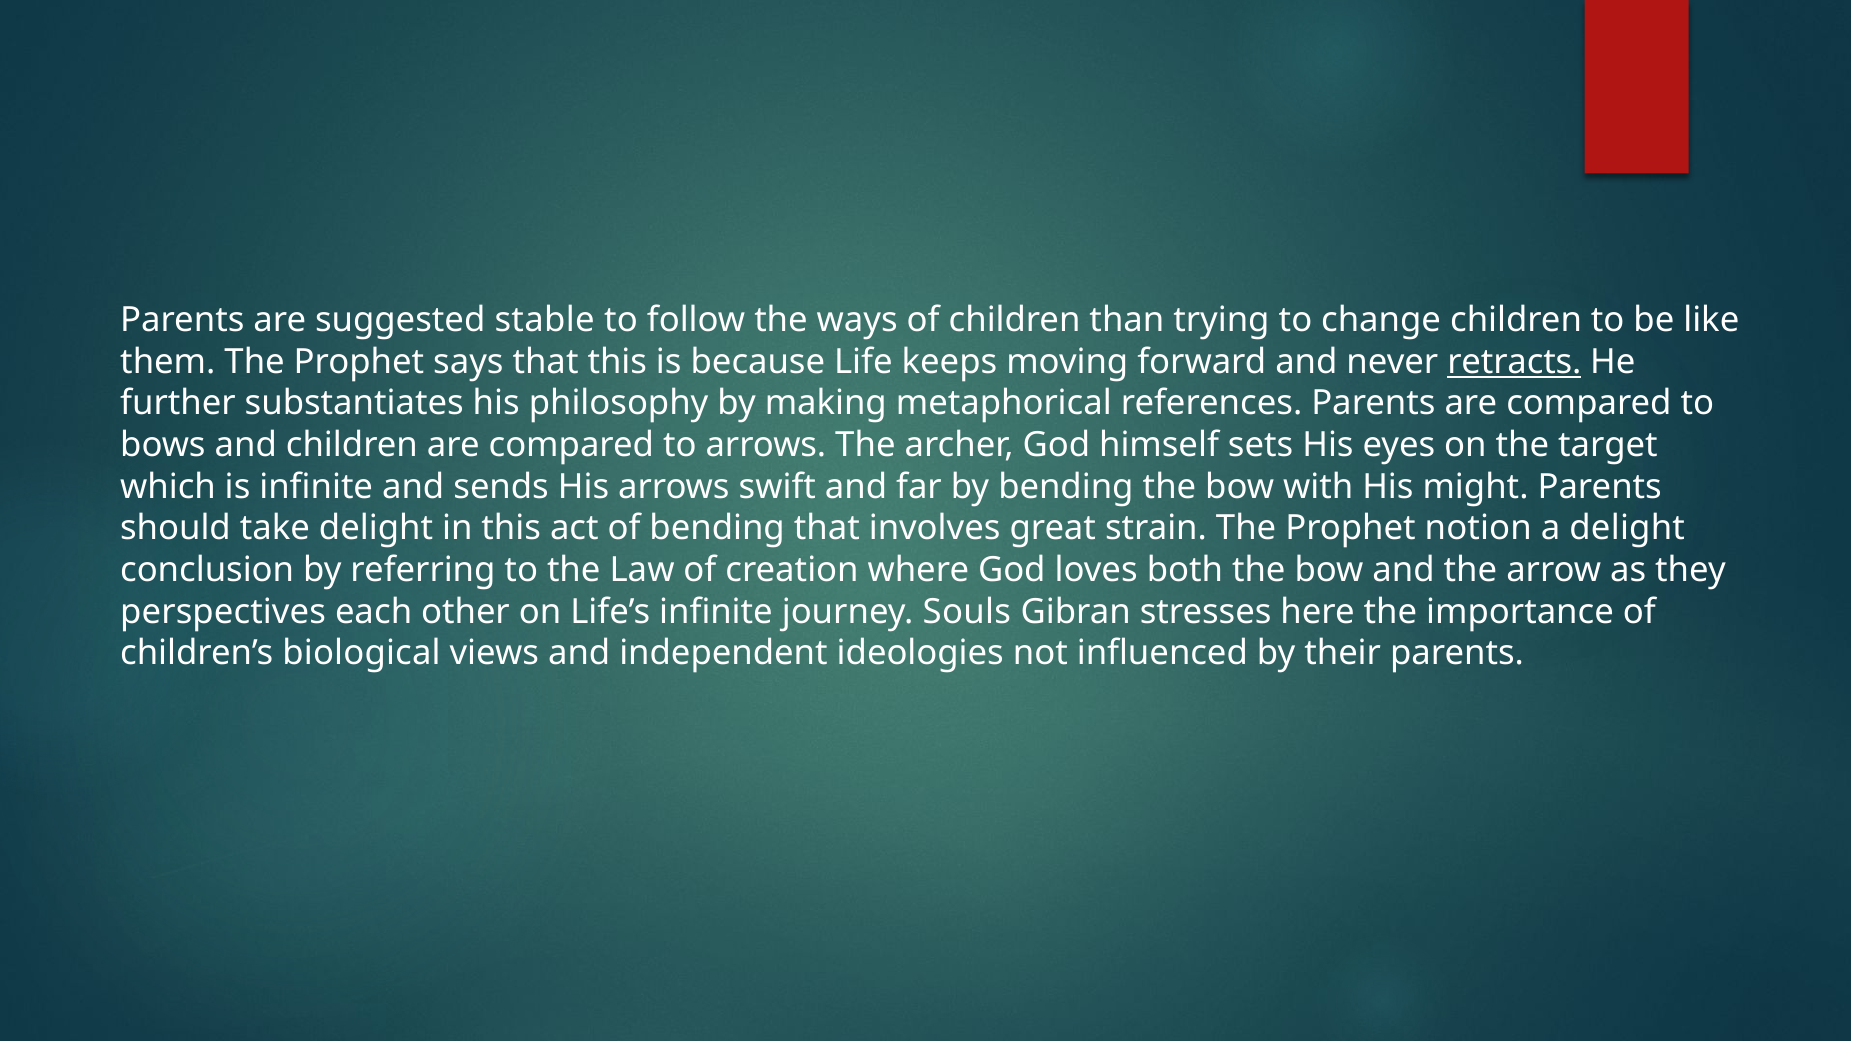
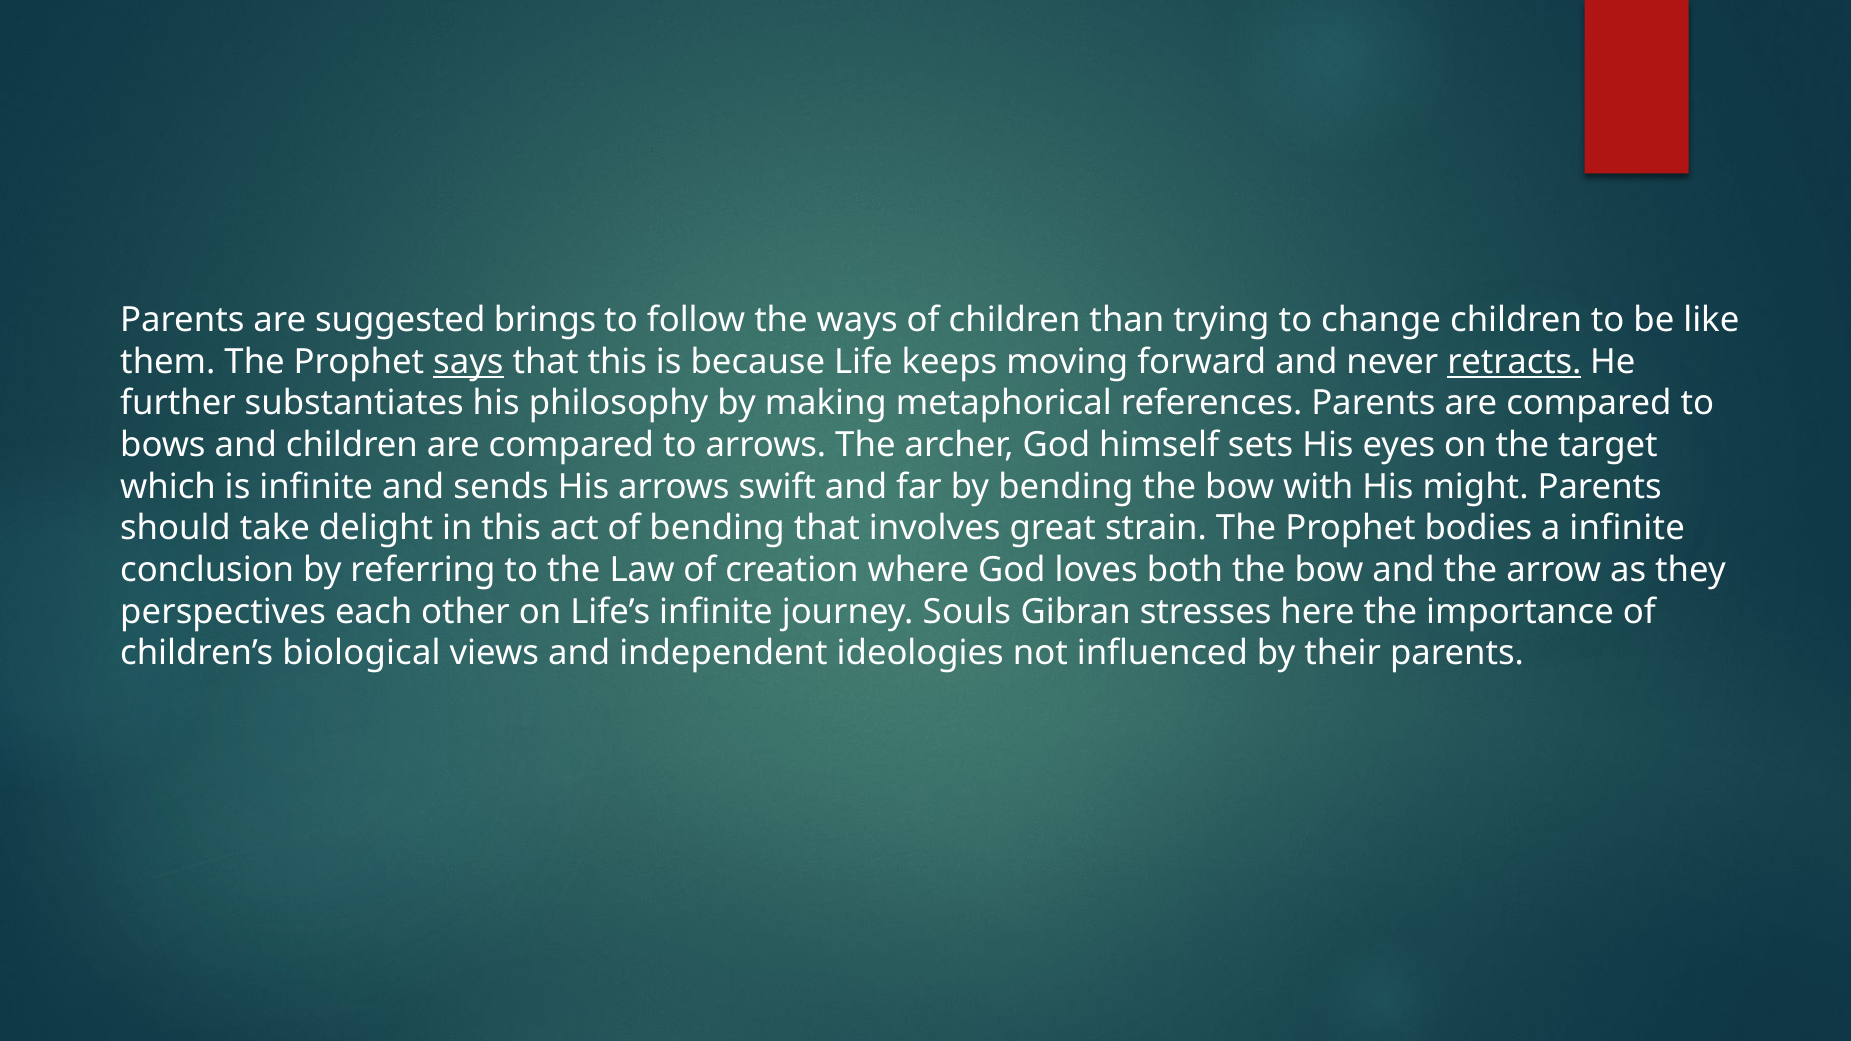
stable: stable -> brings (545, 320)
says underline: none -> present (468, 362)
notion: notion -> bodies (1478, 529)
a delight: delight -> infinite (1627, 529)
